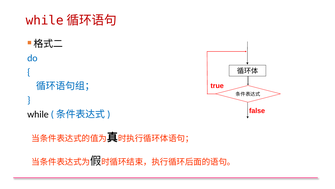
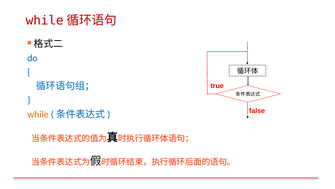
while colour: black -> orange (38, 114)
